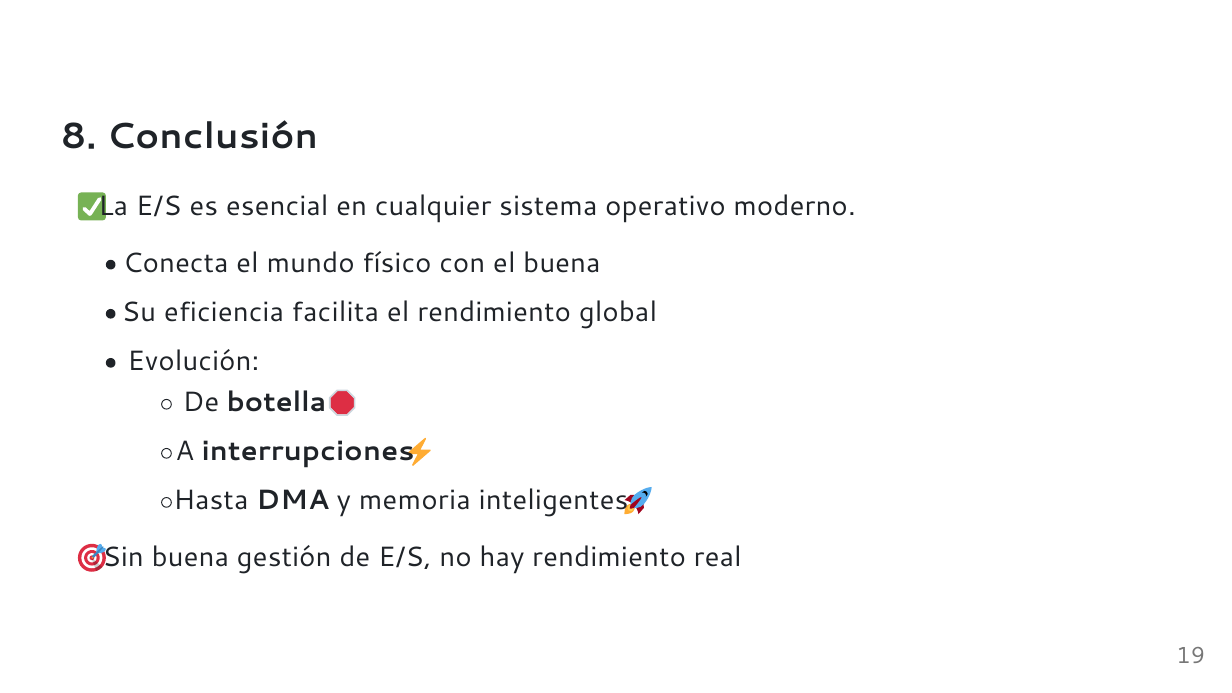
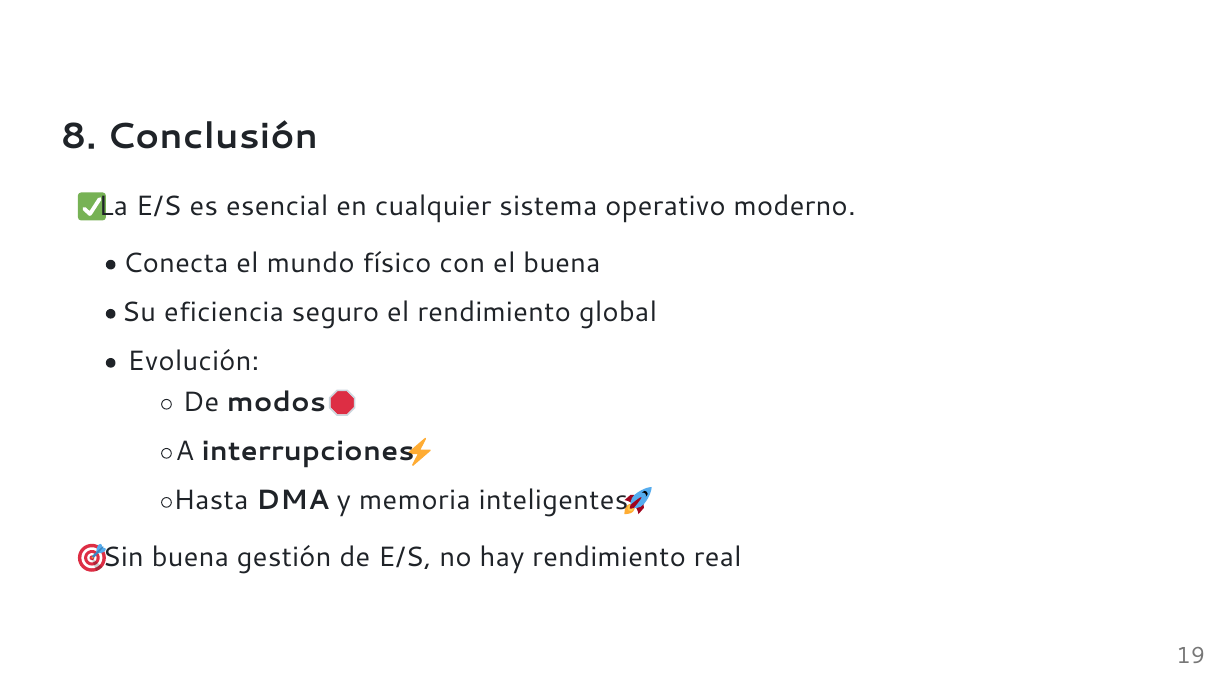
facilita: facilita -> seguro (336, 312)
botella: botella -> modos (276, 402)
